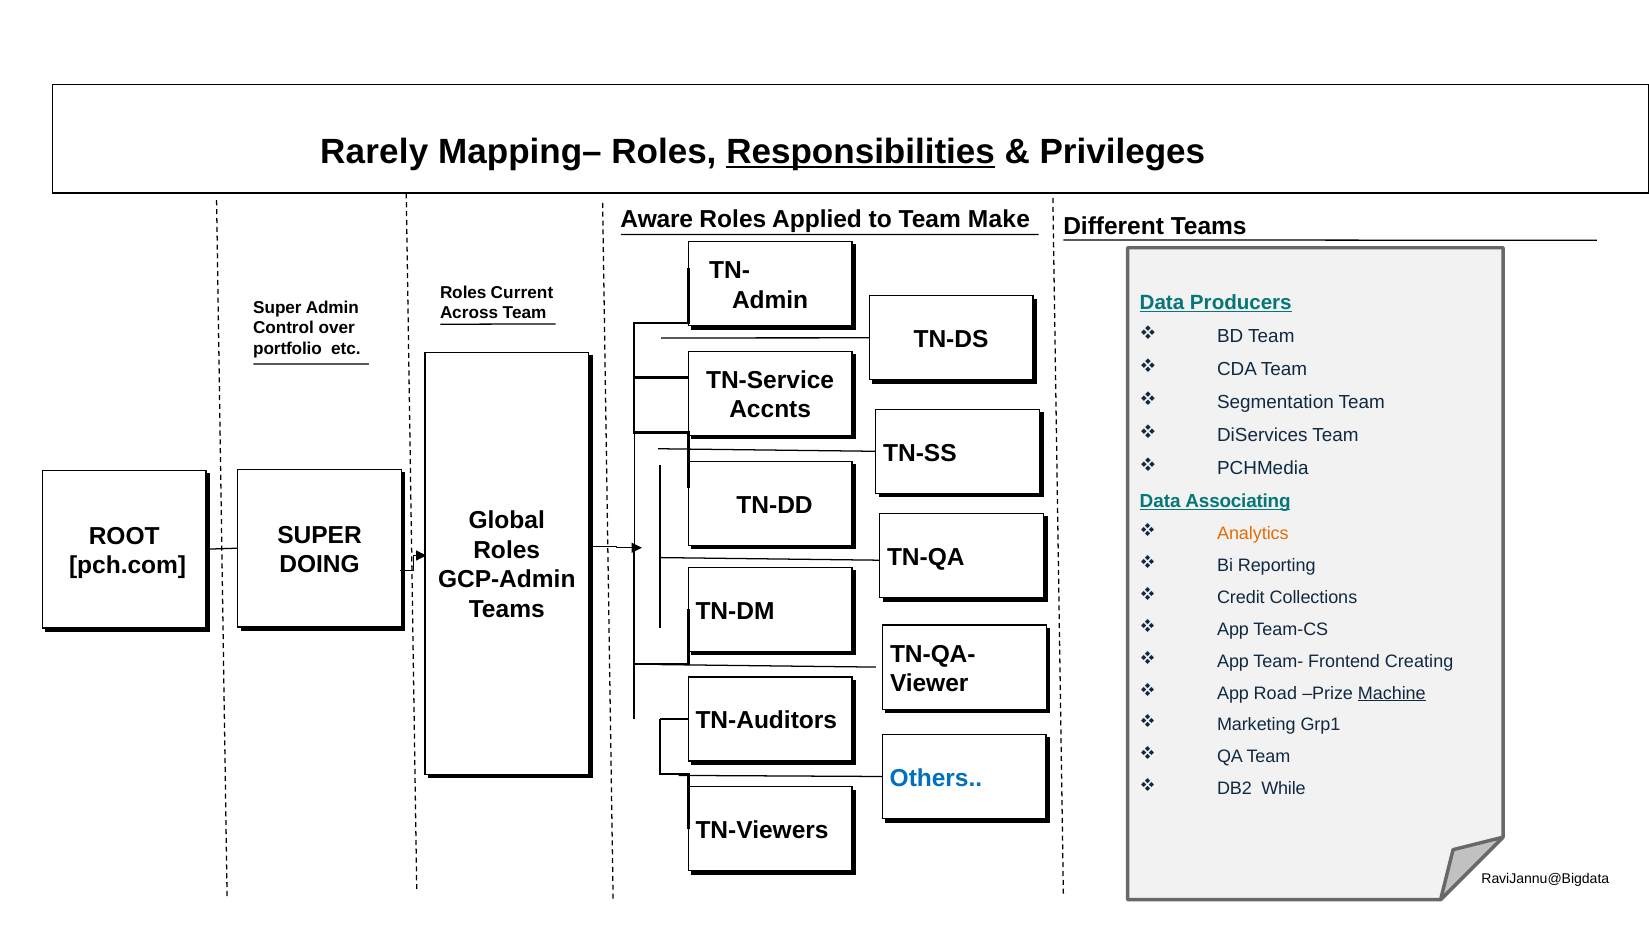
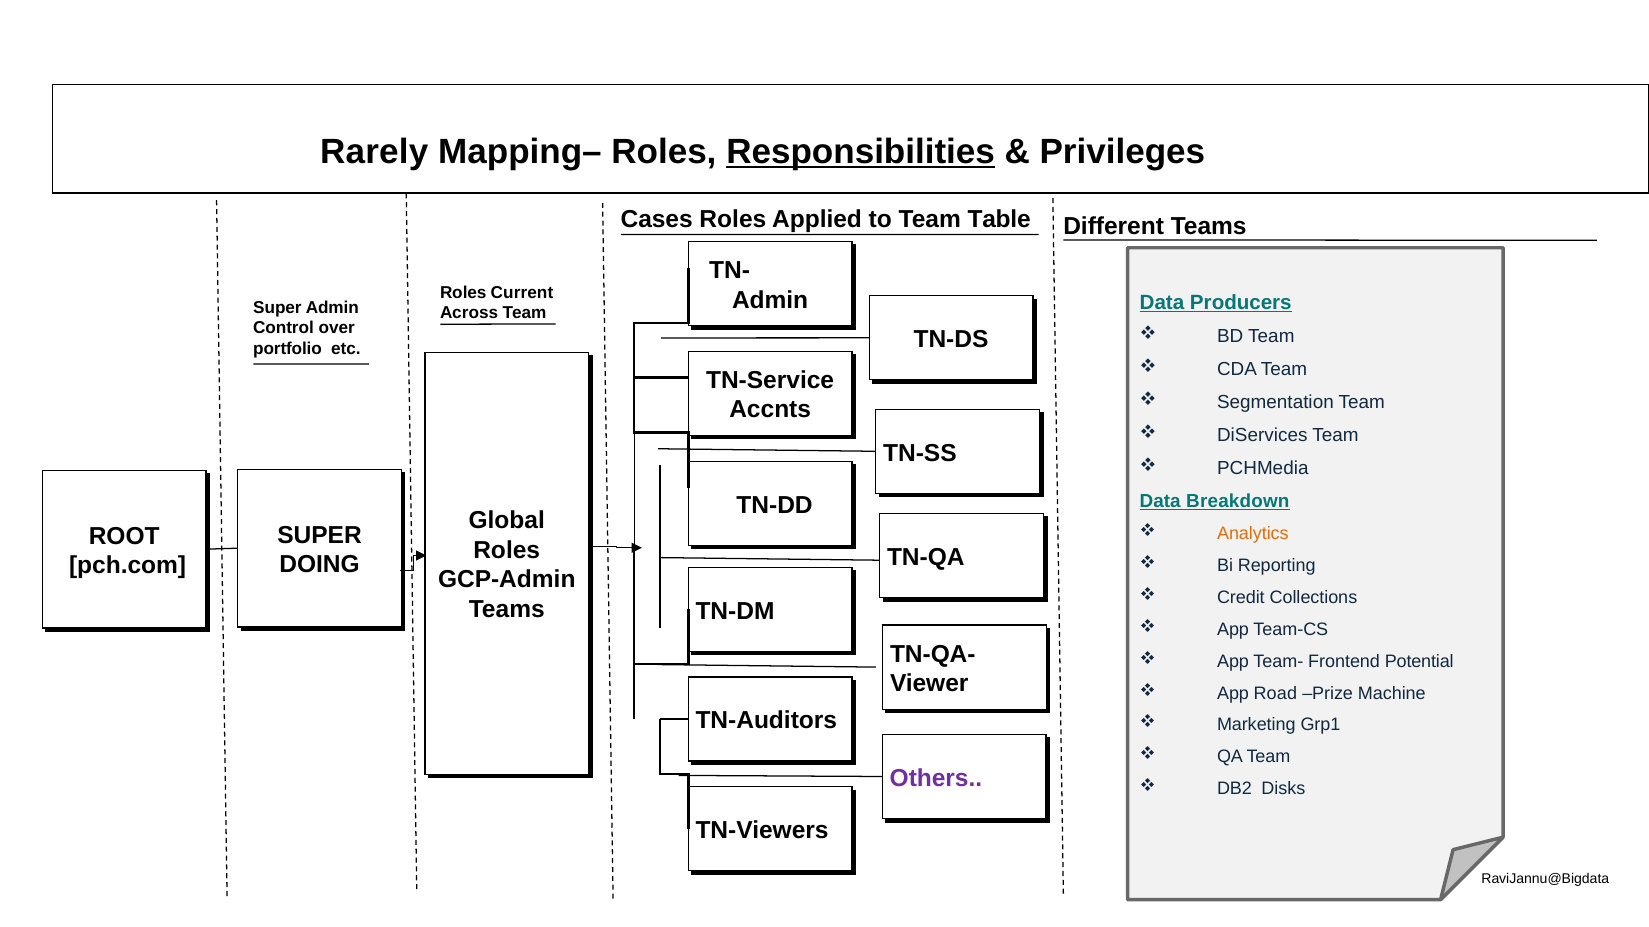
Aware: Aware -> Cases (657, 220)
Make: Make -> Table (999, 220)
Associating: Associating -> Breakdown (1238, 501)
Creating: Creating -> Potential (1419, 662)
Machine underline: present -> none (1392, 694)
Others colour: blue -> purple (936, 779)
While: While -> Disks (1283, 789)
